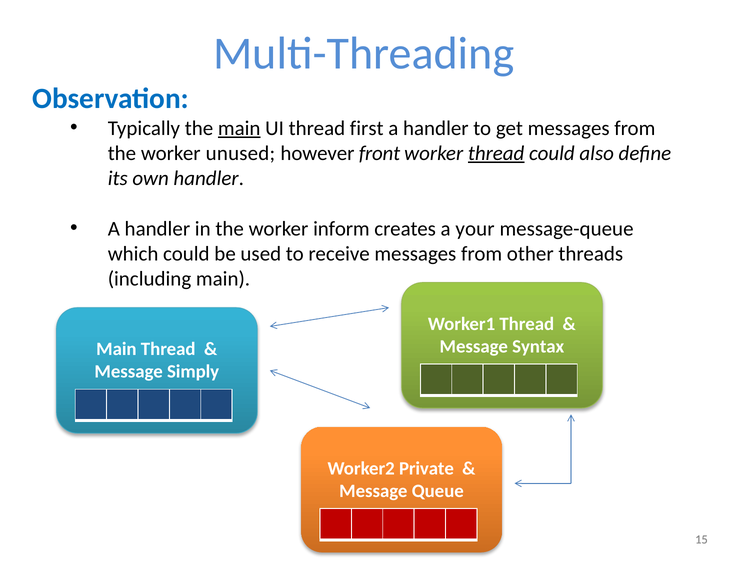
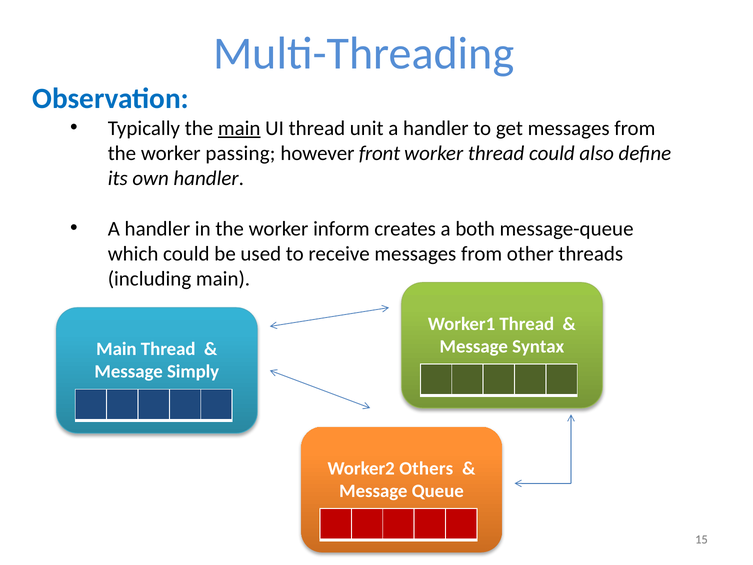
first: first -> unit (367, 128)
unused: unused -> passing (240, 153)
thread underline: present -> none (496, 153)
your: your -> both (475, 229)
Private: Private -> Others (426, 468)
